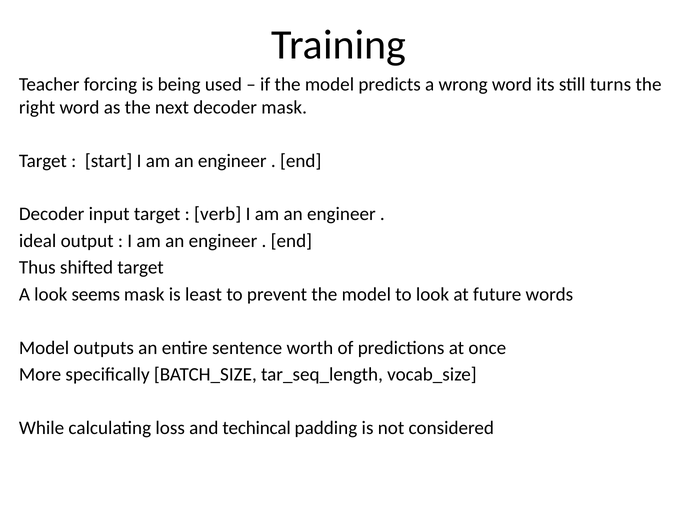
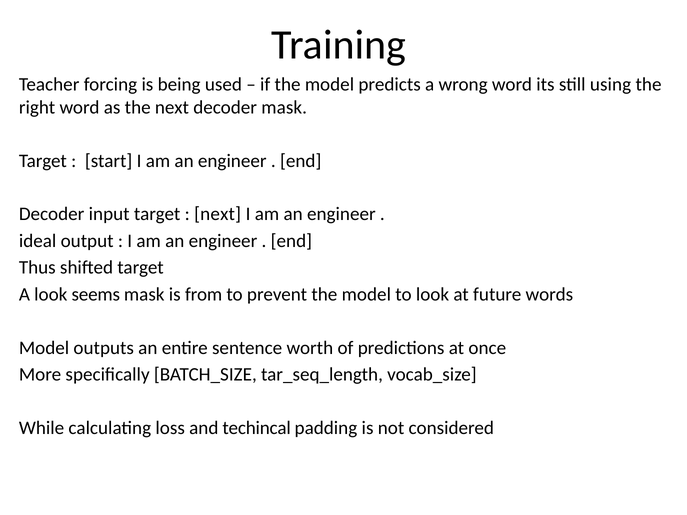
turns: turns -> using (611, 84)
verb: verb -> next (218, 214)
least: least -> from (204, 294)
